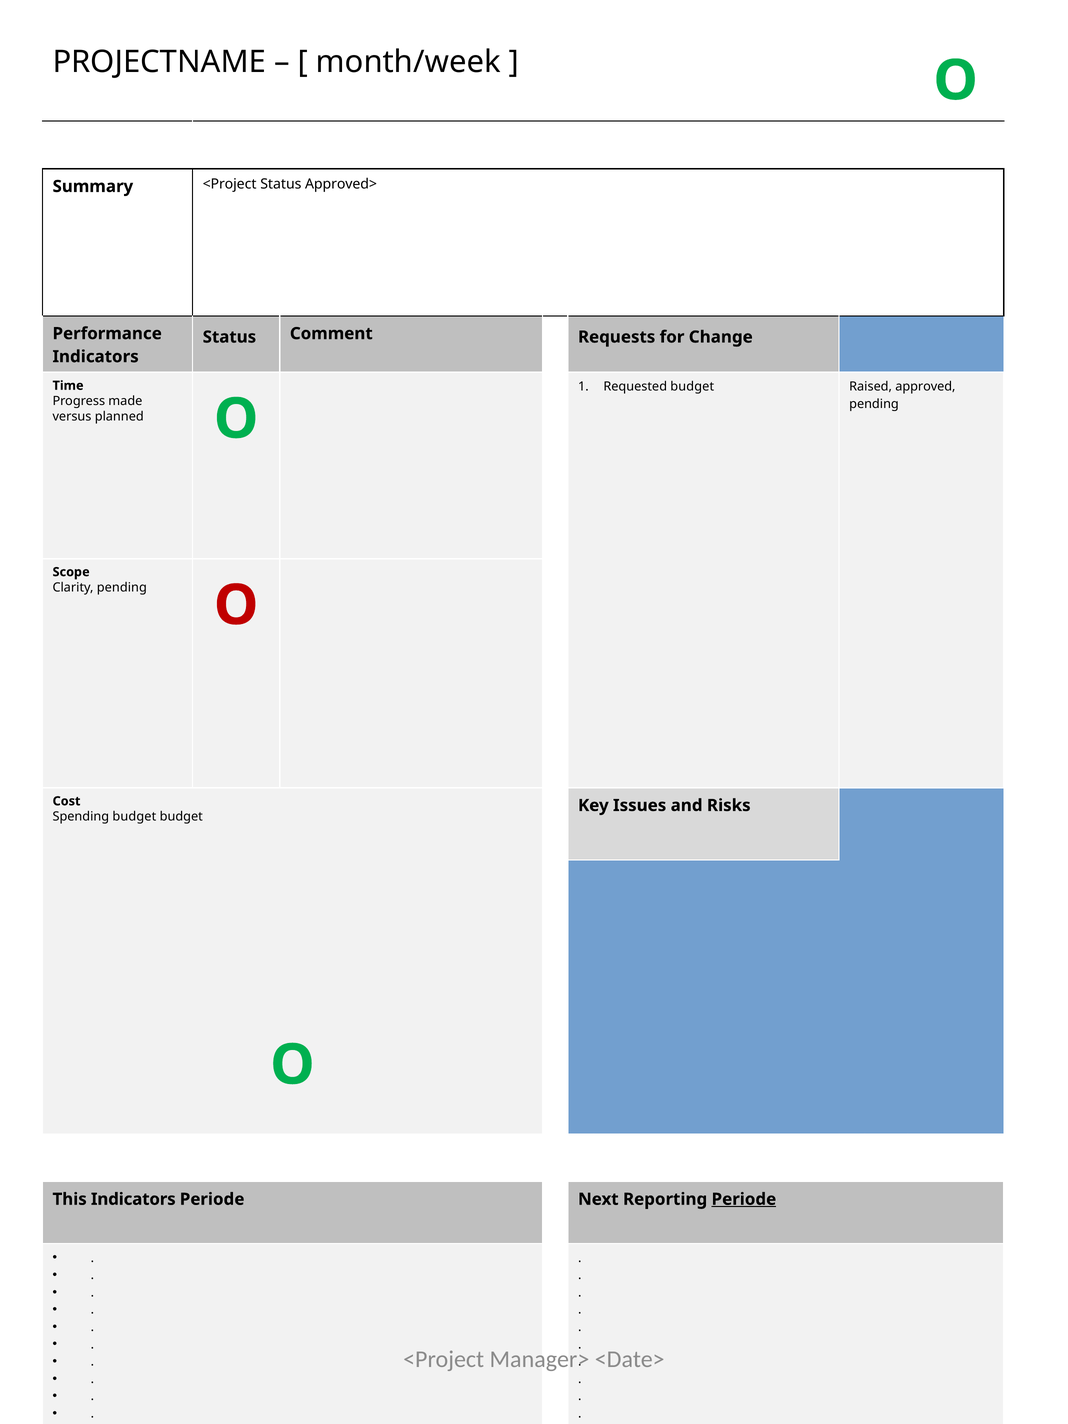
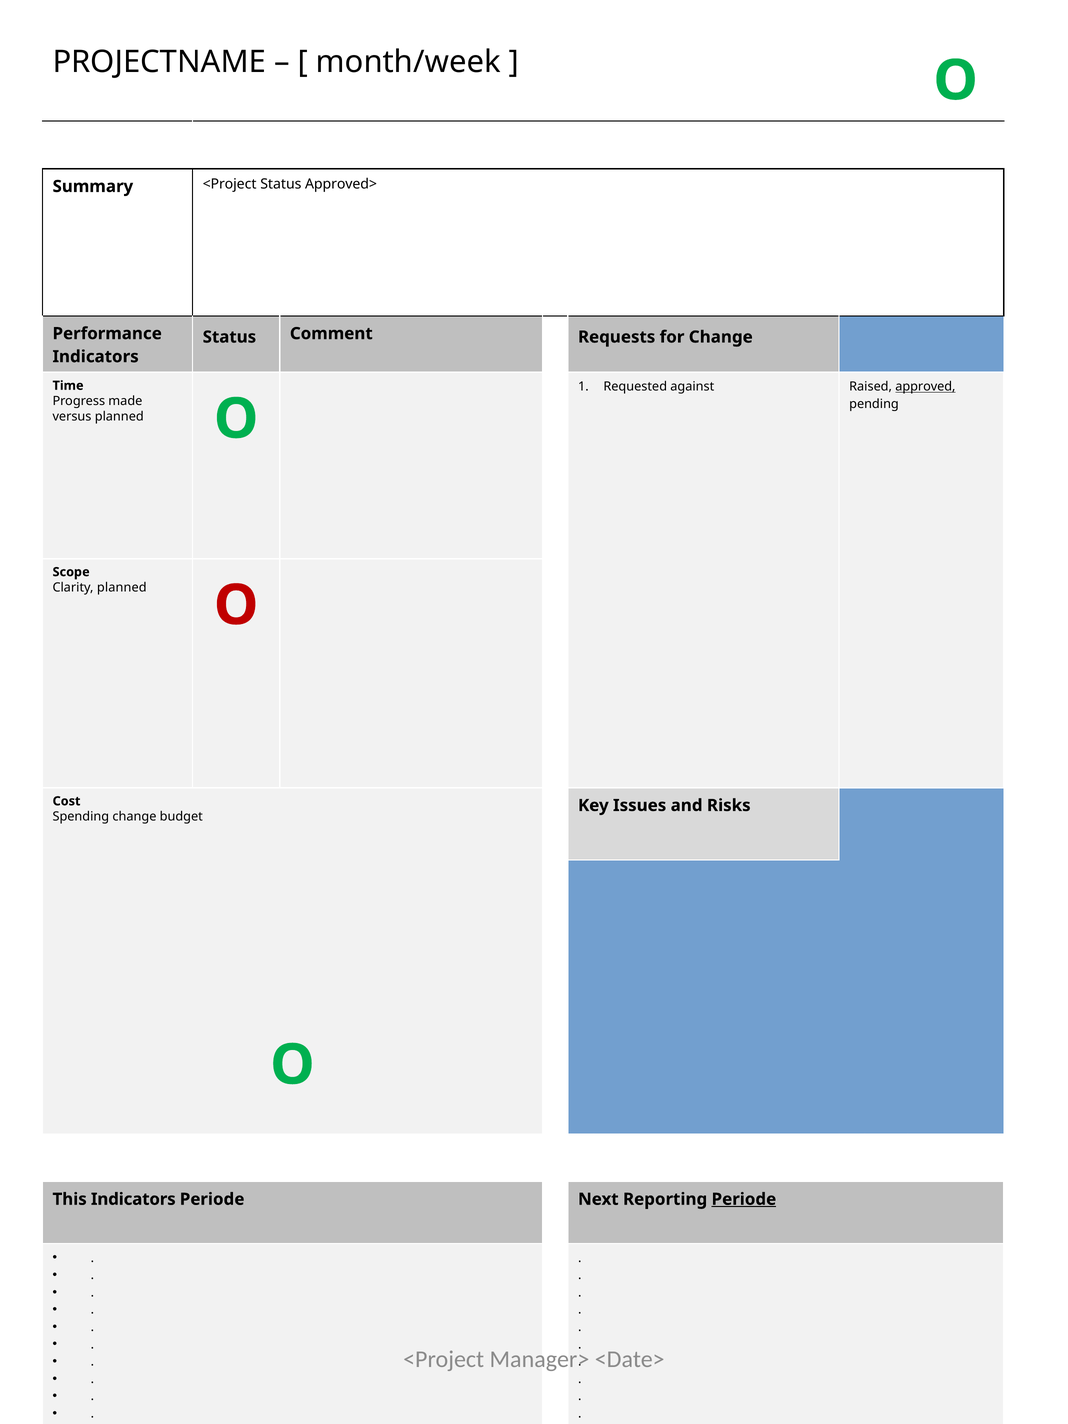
Requested budget: budget -> against (692, 387)
approved underline: none -> present (925, 387)
Clarity pending: pending -> planned (122, 588)
Spending budget: budget -> change (134, 817)
